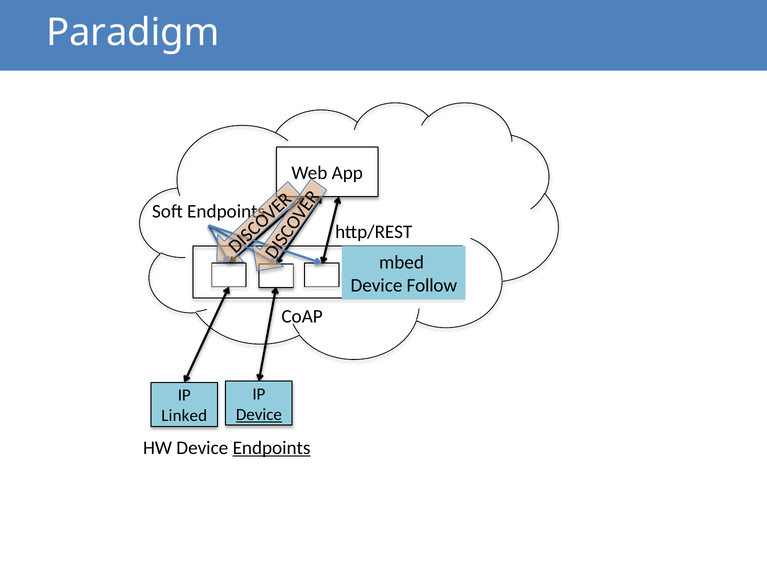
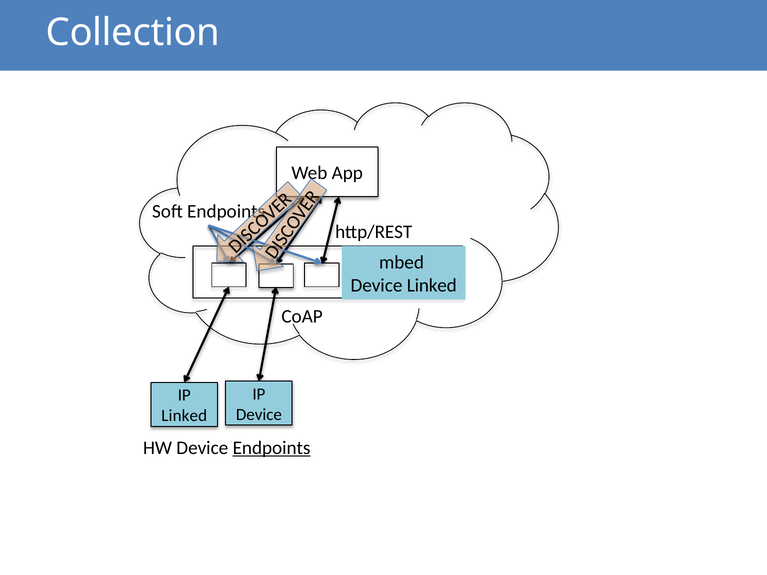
Paradigm: Paradigm -> Collection (133, 33)
Device Follow: Follow -> Linked (432, 286)
Device underline: present -> none (259, 415)
